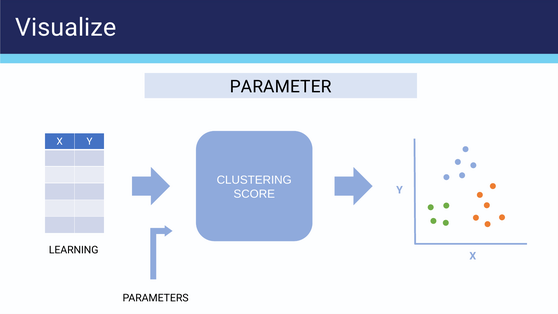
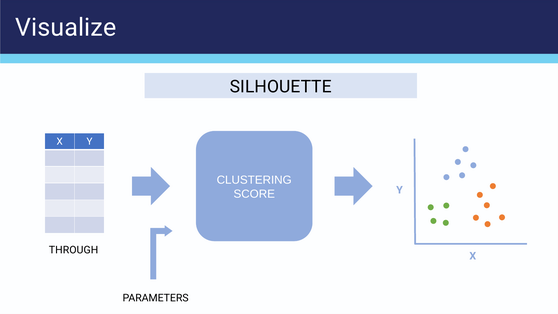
PARAMETER: PARAMETER -> SILHOUETTE (281, 87)
LEARNING: LEARNING -> THROUGH (74, 250)
